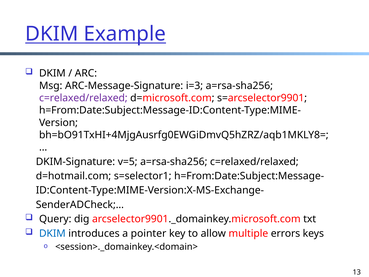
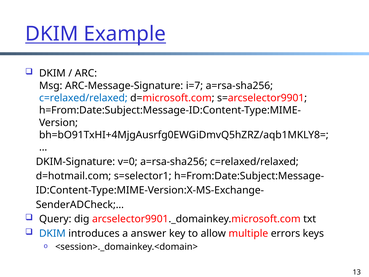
i=3: i=3 -> i=7 (194, 86)
c=relaxed/relaxed colour: purple -> blue (83, 98)
v=5: v=5 -> v=0 (128, 161)
pointer: pointer -> answer (149, 233)
